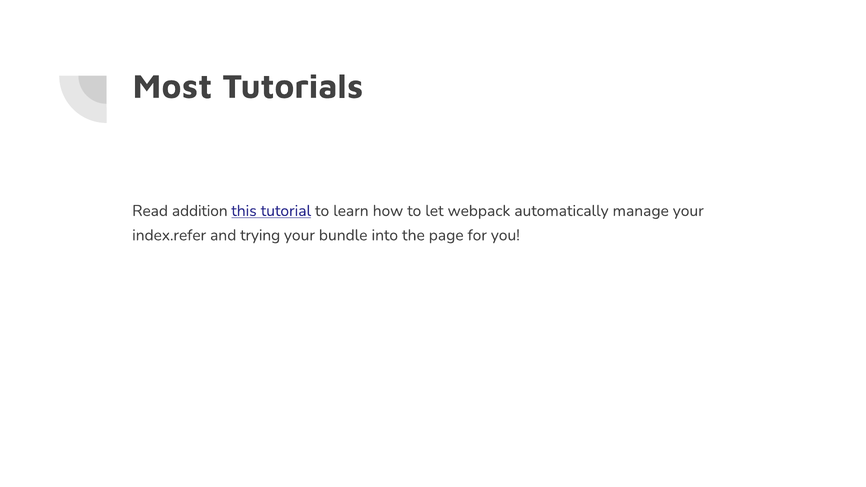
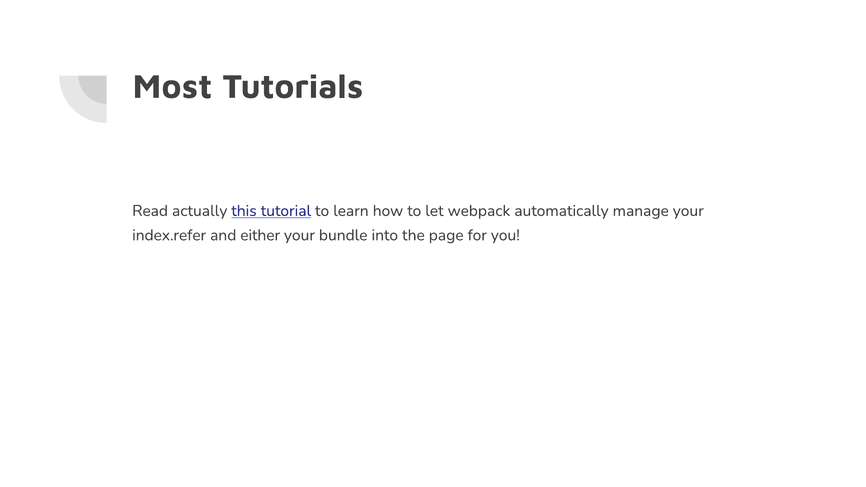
addition: addition -> actually (200, 211)
trying: trying -> either (260, 235)
